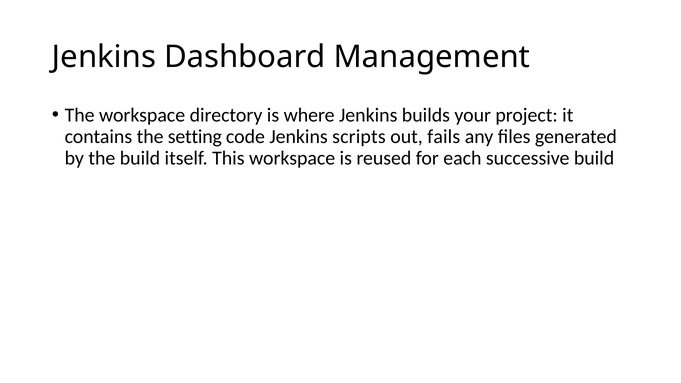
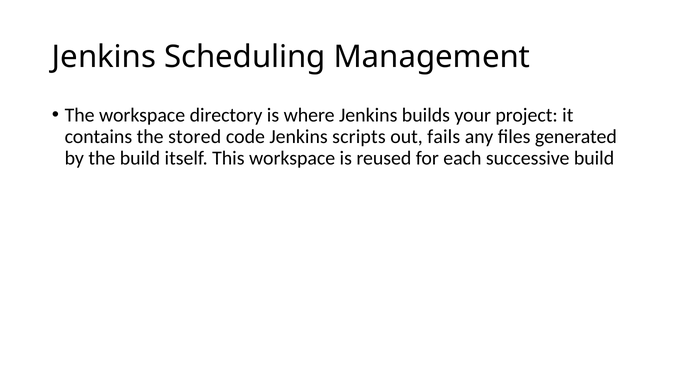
Dashboard: Dashboard -> Scheduling (245, 57)
setting: setting -> stored (195, 137)
